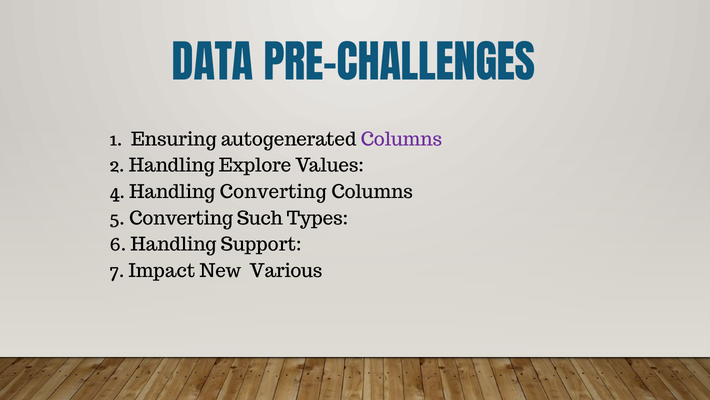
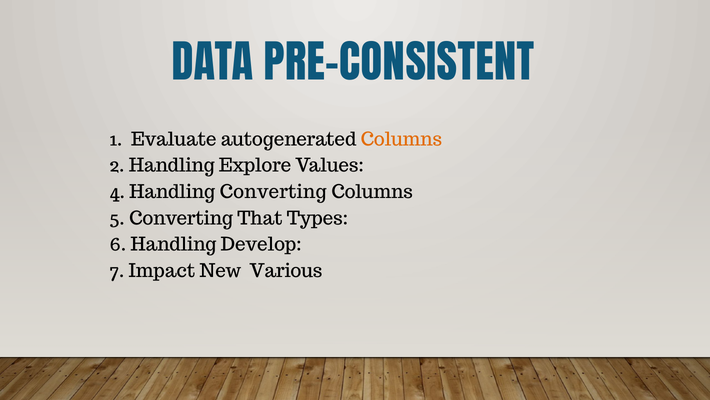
PRE-CHALLENGES: PRE-CHALLENGES -> PRE-CONSISTENT (399, 65)
Ensuring: Ensuring -> Evaluate (174, 139)
Columns colour: purple -> orange (401, 139)
Such: Such -> That (260, 218)
Support: Support -> Develop (261, 244)
